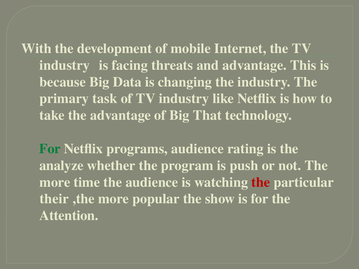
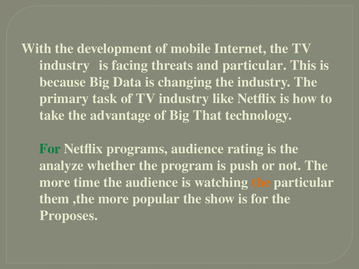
and advantage: advantage -> particular (255, 65)
the colour: red -> orange (261, 182)
their: their -> them (54, 199)
Attention: Attention -> Proposes (69, 216)
